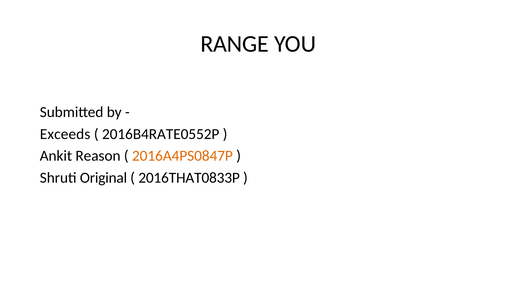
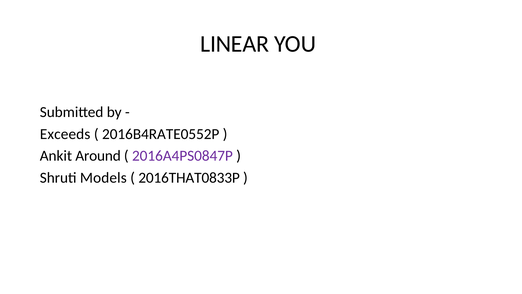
RANGE: RANGE -> LINEAR (235, 44)
Reason: Reason -> Around (98, 156)
2016A4PS0847P colour: orange -> purple (182, 156)
Original: Original -> Models (103, 178)
